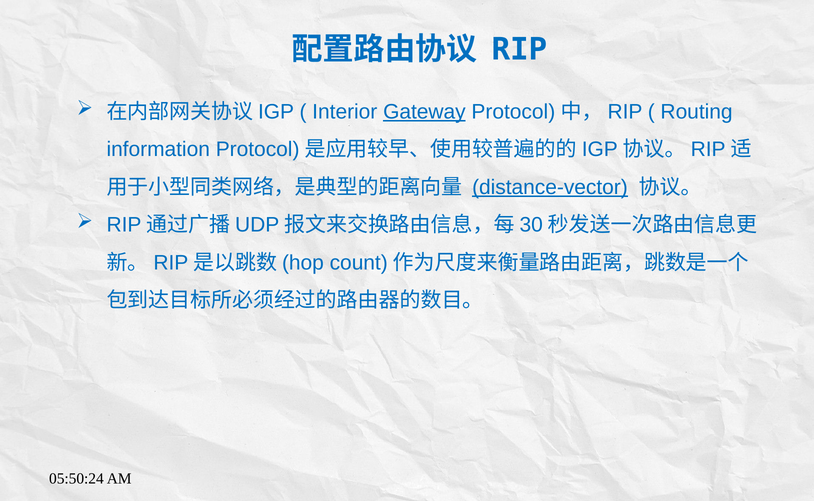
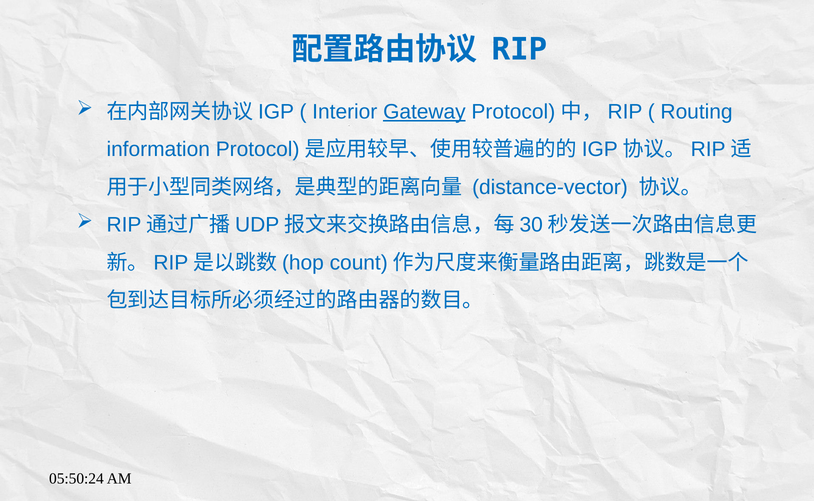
distance-vector underline: present -> none (550, 187)
